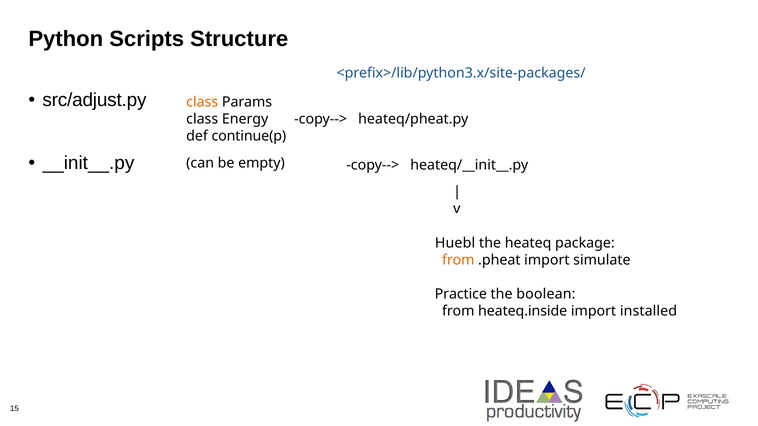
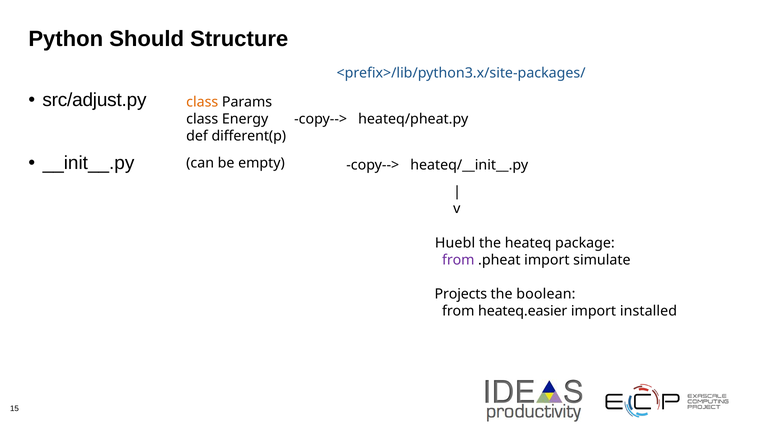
Scripts: Scripts -> Should (147, 39)
continue(p: continue(p -> different(p (249, 136)
from colour: orange -> purple (458, 260)
Practice: Practice -> Projects (461, 294)
heateq.inside: heateq.inside -> heateq.easier (523, 311)
